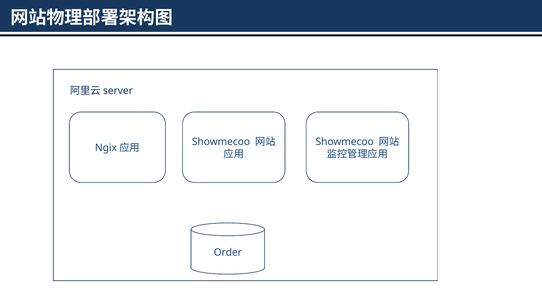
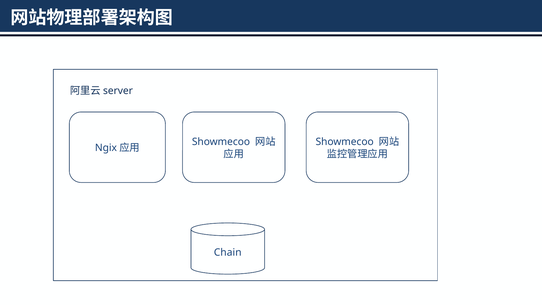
Order: Order -> Chain (228, 252)
